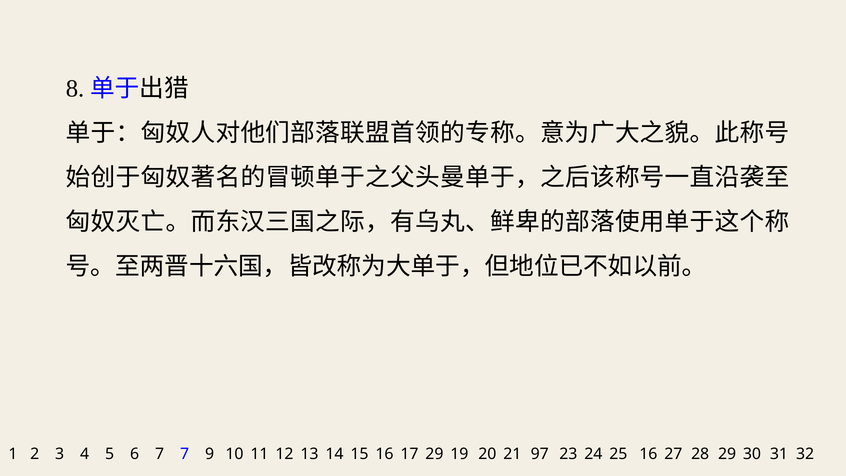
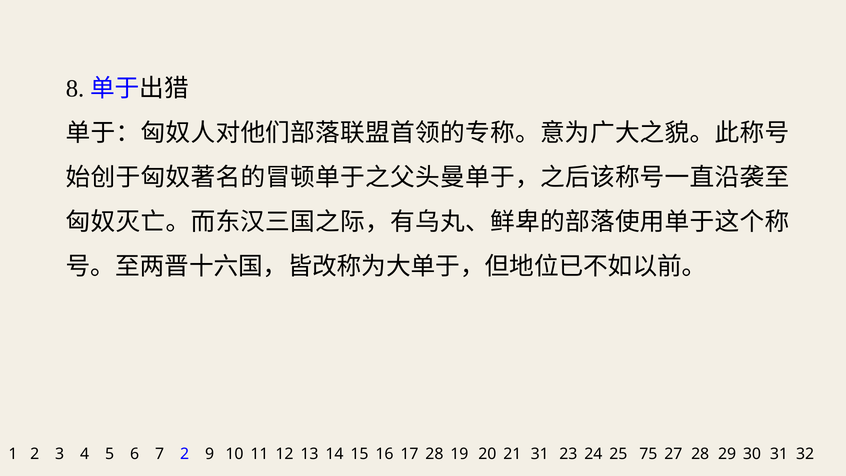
5 7: 7 -> 2 (185, 454)
15 29: 29 -> 28 (434, 454)
21 97: 97 -> 31 (540, 454)
23 16: 16 -> 75 (648, 454)
